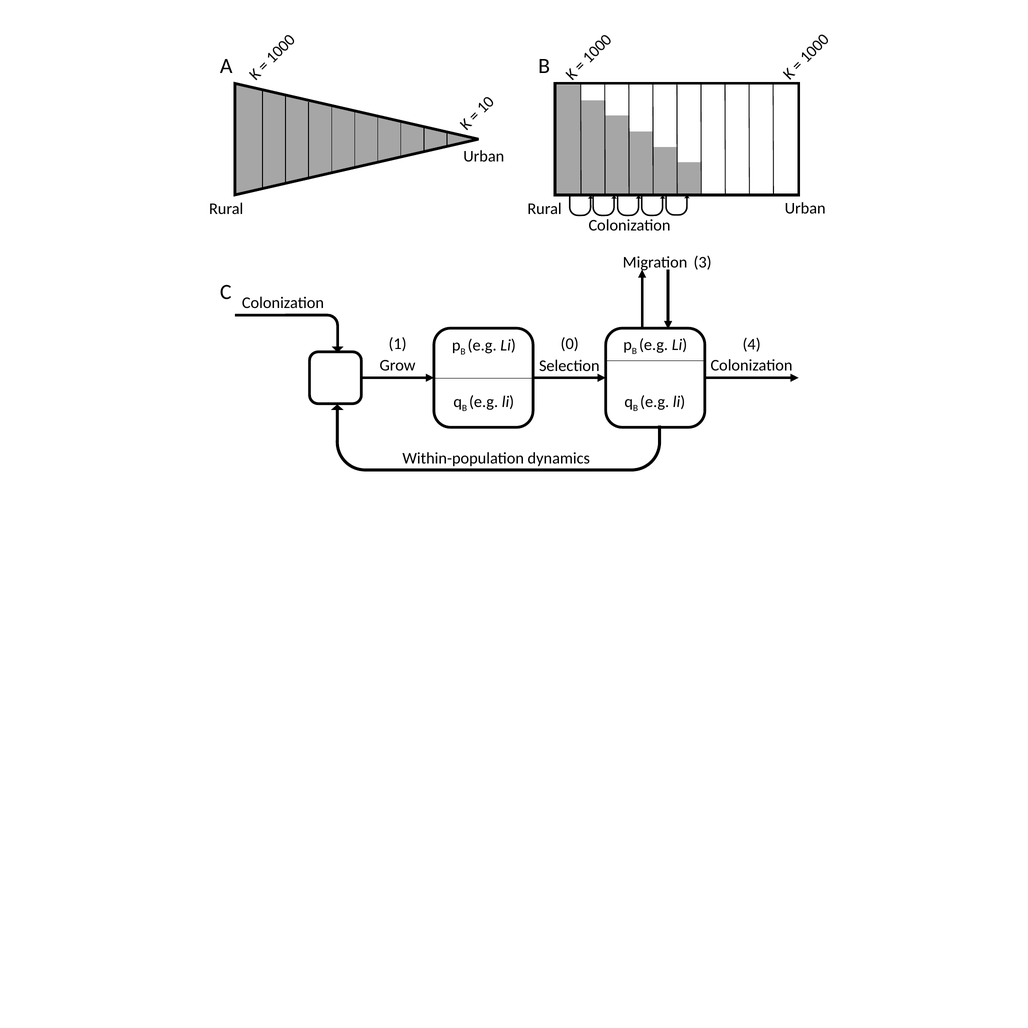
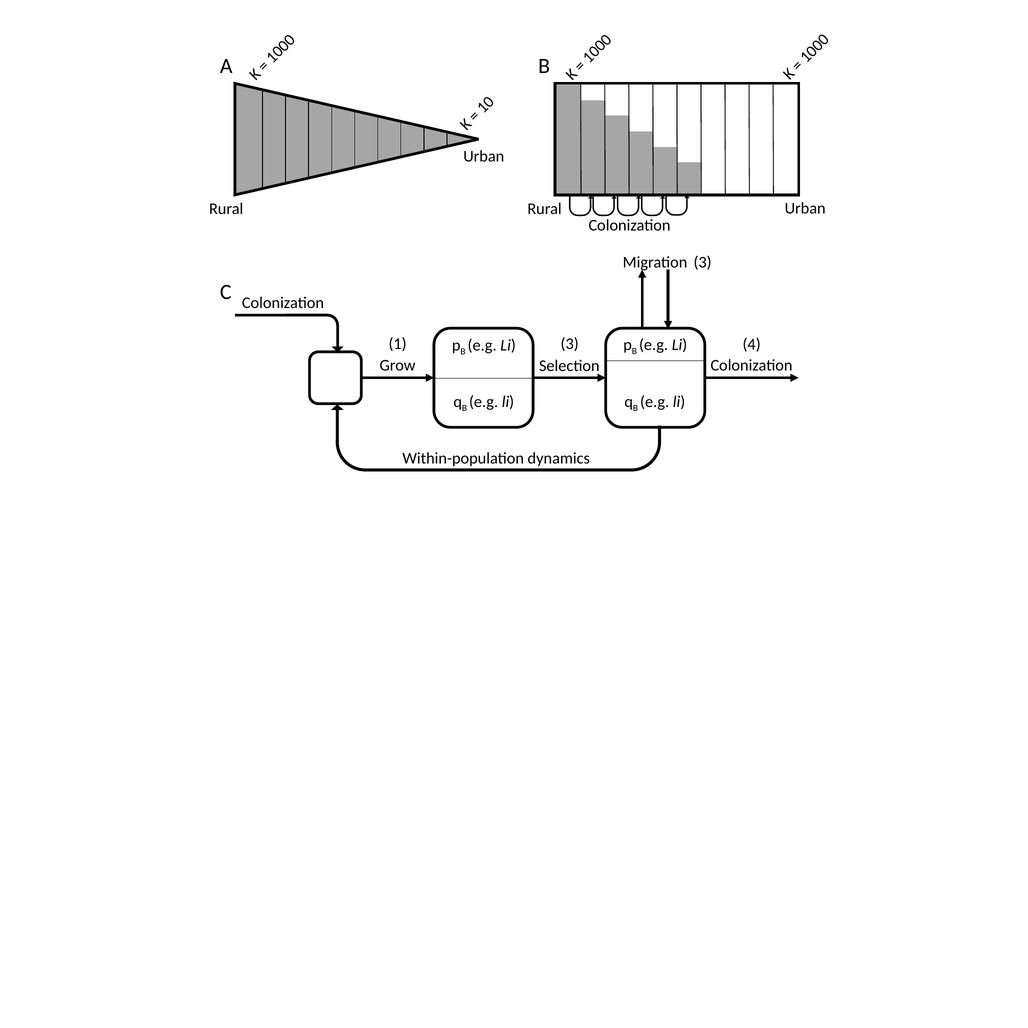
0: 0 -> 3 (570, 344)
